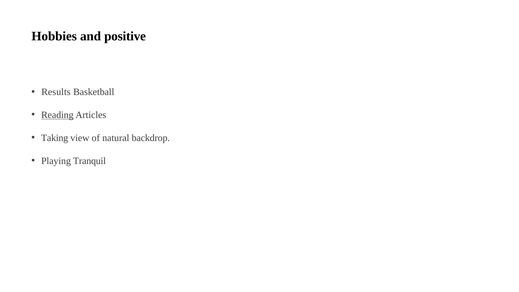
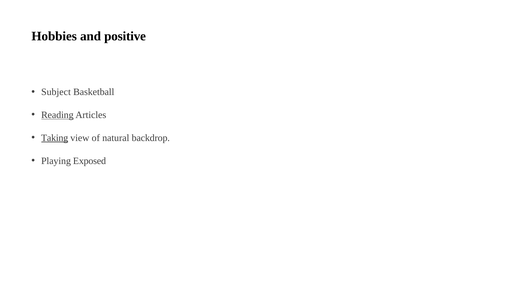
Results: Results -> Subject (56, 92)
Taking underline: none -> present (55, 138)
Tranquil: Tranquil -> Exposed (90, 161)
